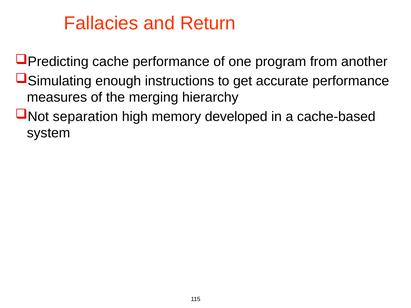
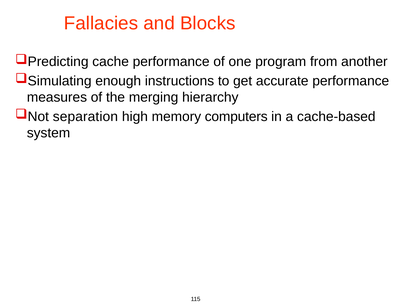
Return: Return -> Blocks (208, 23)
developed: developed -> computers (236, 117)
